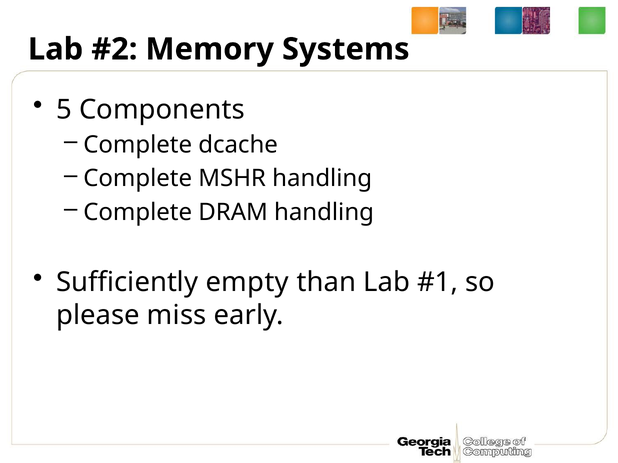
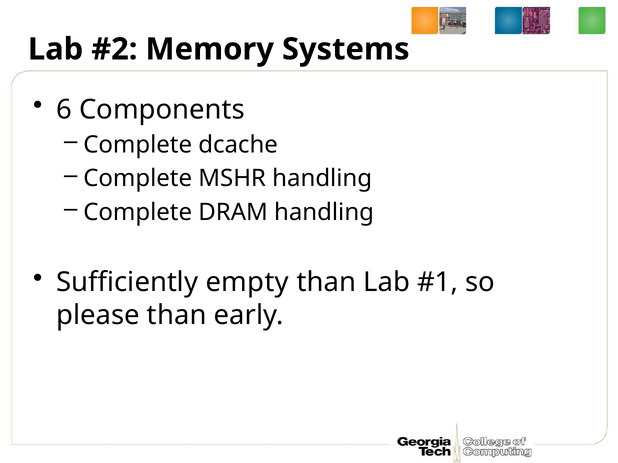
5: 5 -> 6 (64, 110)
please miss: miss -> than (177, 316)
